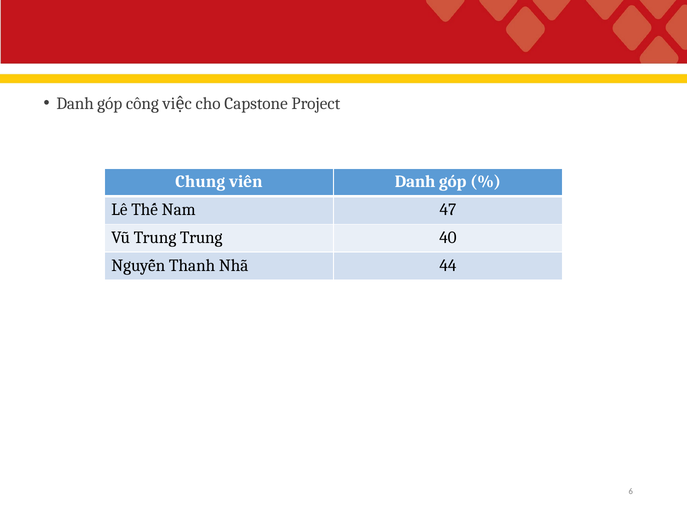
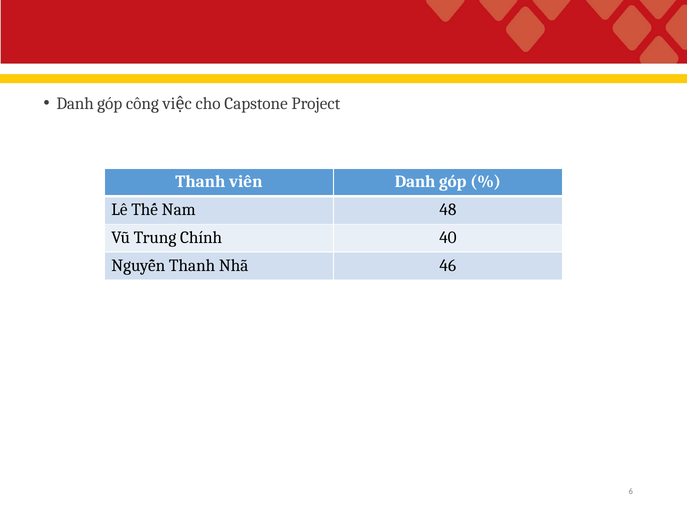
Chung: Chung -> Thanh (200, 182)
47: 47 -> 48 (448, 210)
Trung Trung: Trung -> Chính (201, 238)
44: 44 -> 46 (448, 265)
